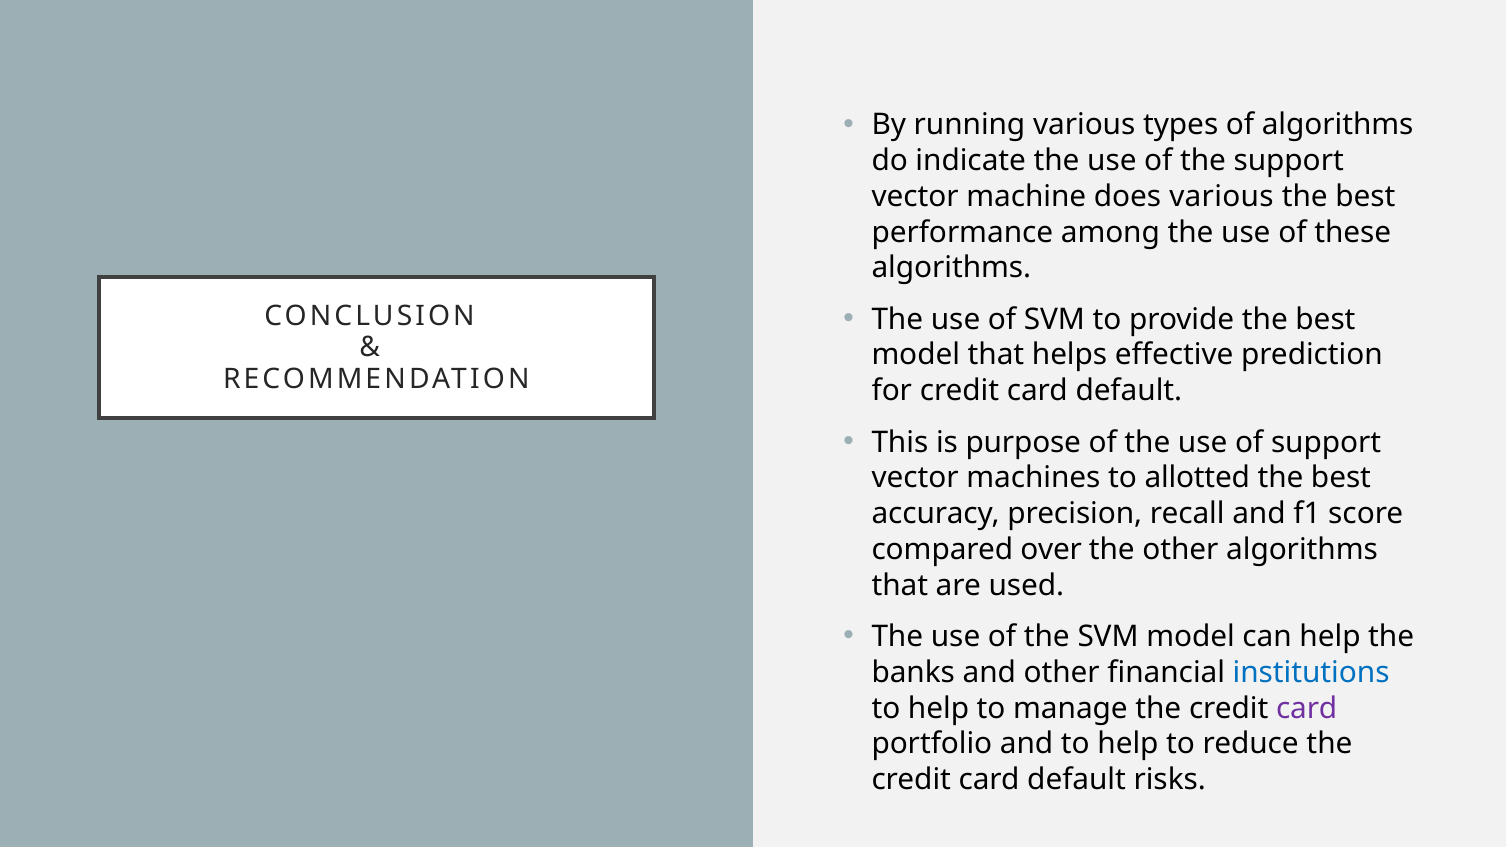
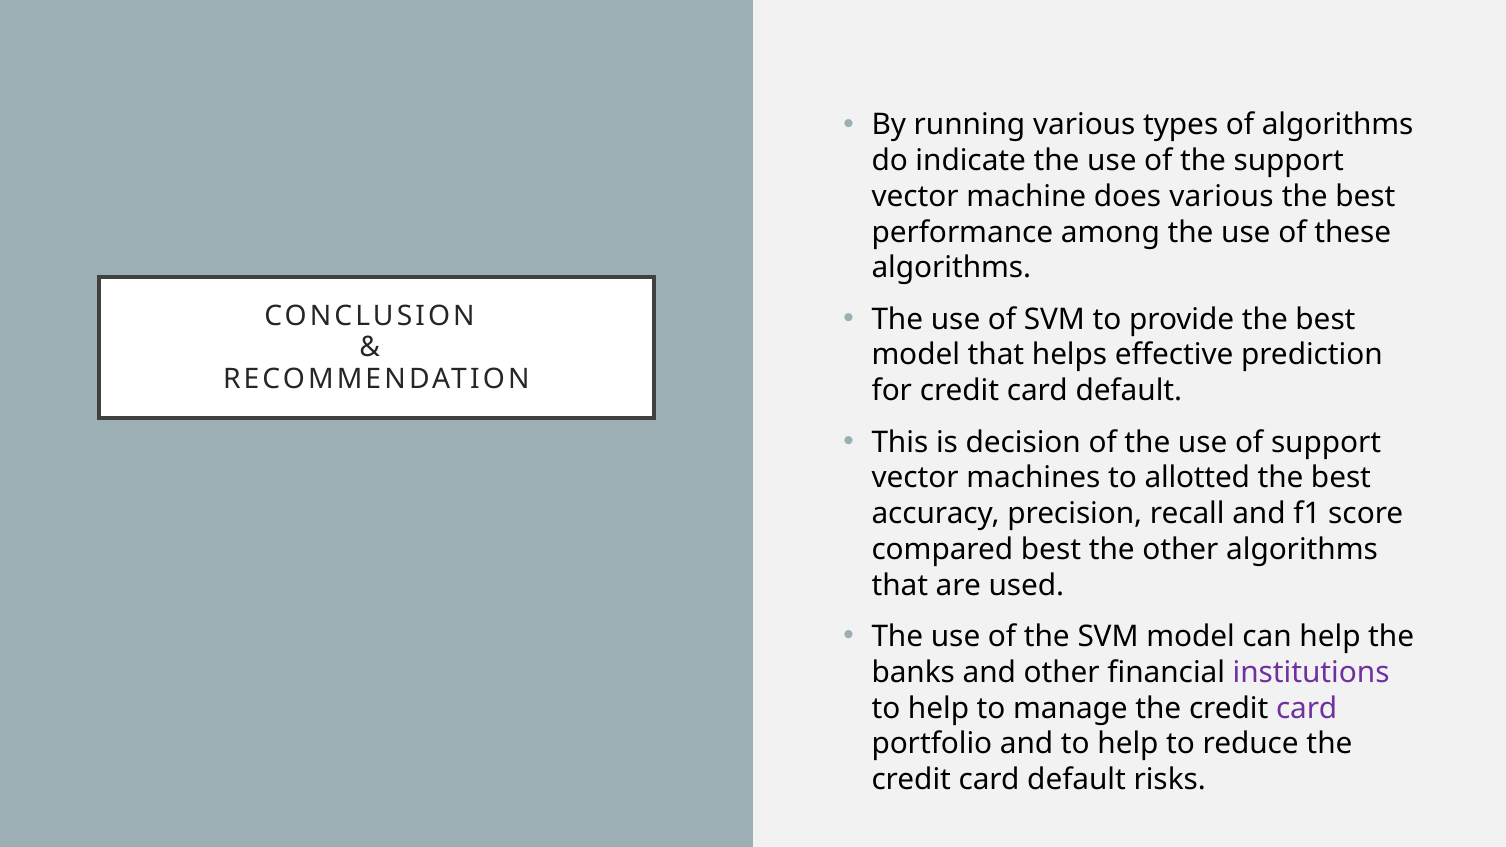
purpose: purpose -> decision (1023, 442)
compared over: over -> best (1051, 550)
institutions colour: blue -> purple (1311, 673)
